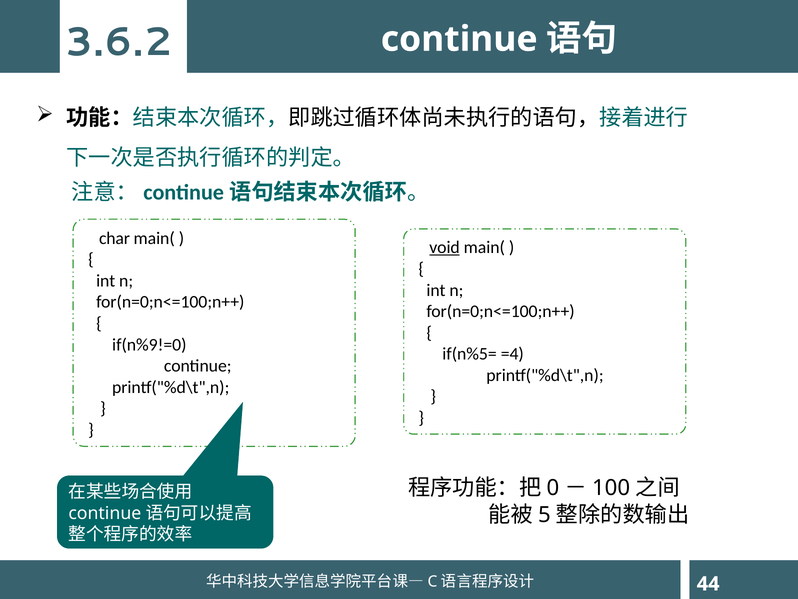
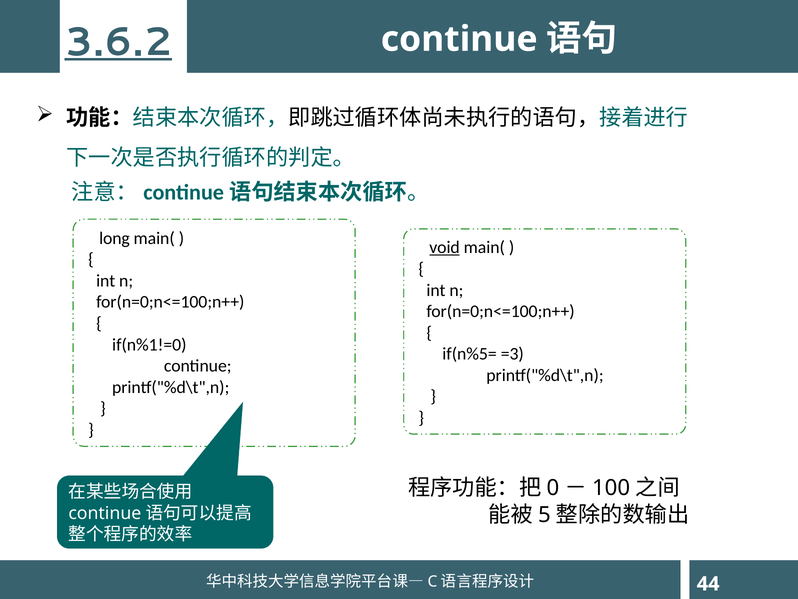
3.6.2 underline: none -> present (118, 42)
char: char -> long (114, 238)
if(n%9!=0: if(n%9!=0 -> if(n%1!=0 (149, 344)
=4: =4 -> =3 (512, 354)
